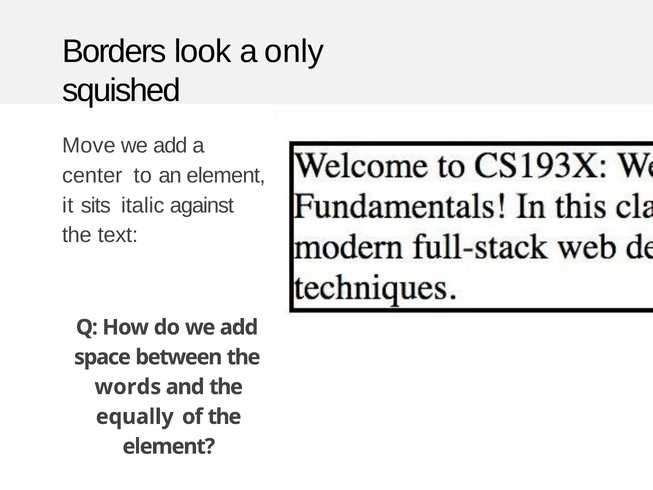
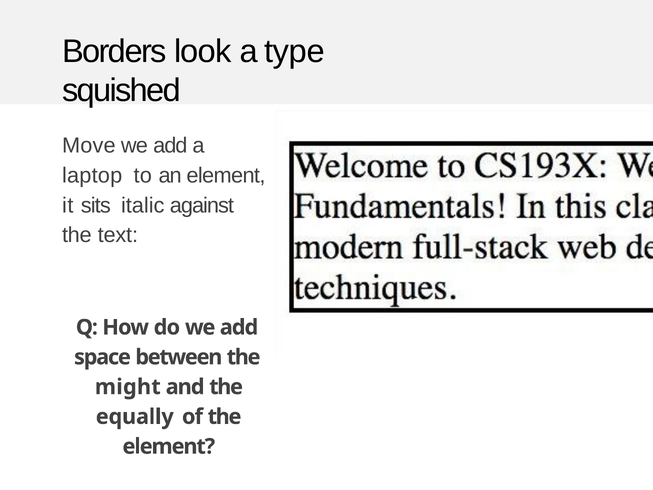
only: only -> type (294, 51)
center: center -> laptop (92, 175)
words: words -> might (128, 387)
